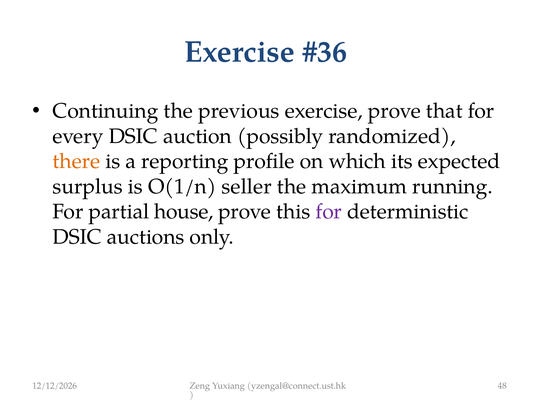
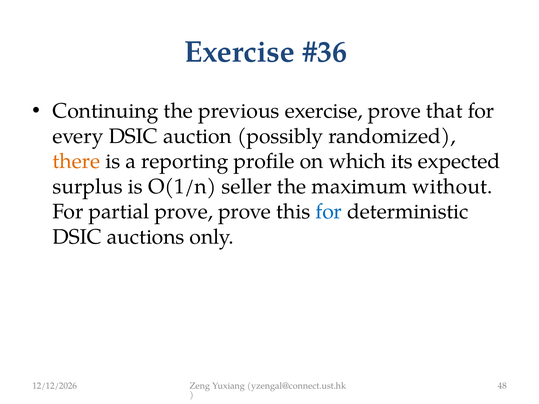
running: running -> without (452, 187)
partial house: house -> prove (184, 212)
for colour: purple -> blue (329, 212)
